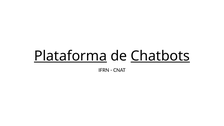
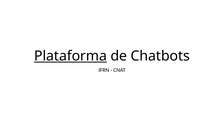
Chatbots underline: present -> none (160, 56)
